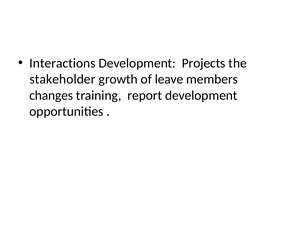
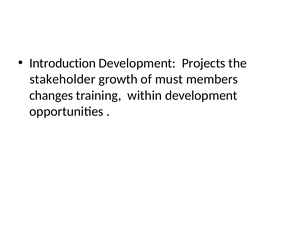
Interactions: Interactions -> Introduction (63, 63)
leave: leave -> must (169, 79)
report: report -> within (145, 96)
